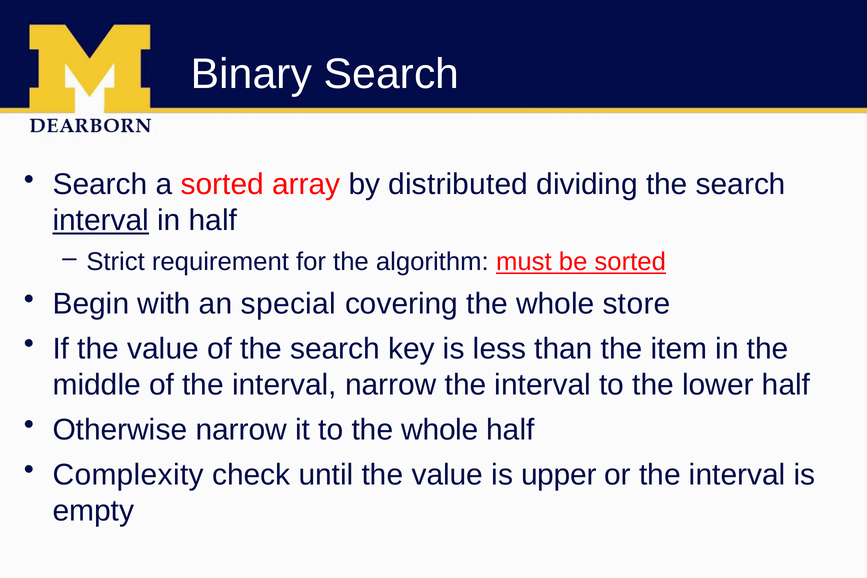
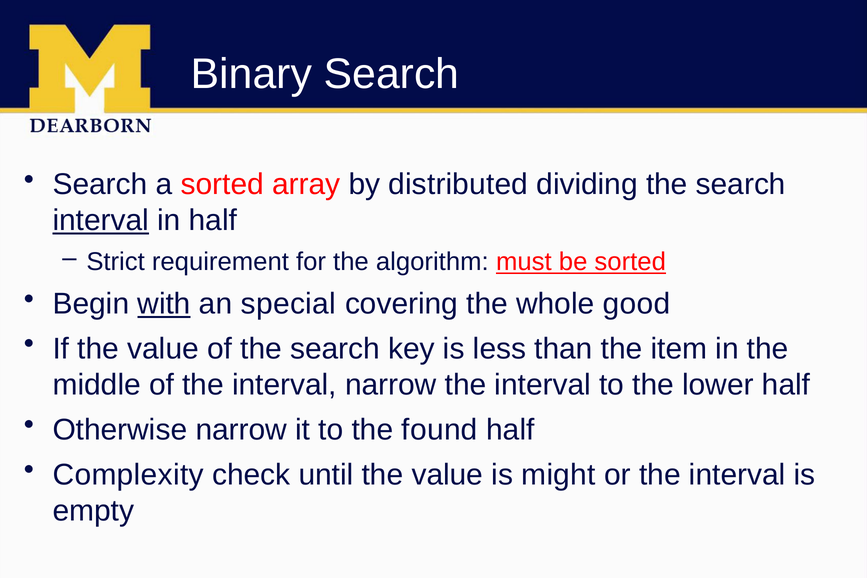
with underline: none -> present (164, 304)
store: store -> good (637, 304)
to the whole: whole -> found (440, 430)
upper: upper -> might (558, 475)
